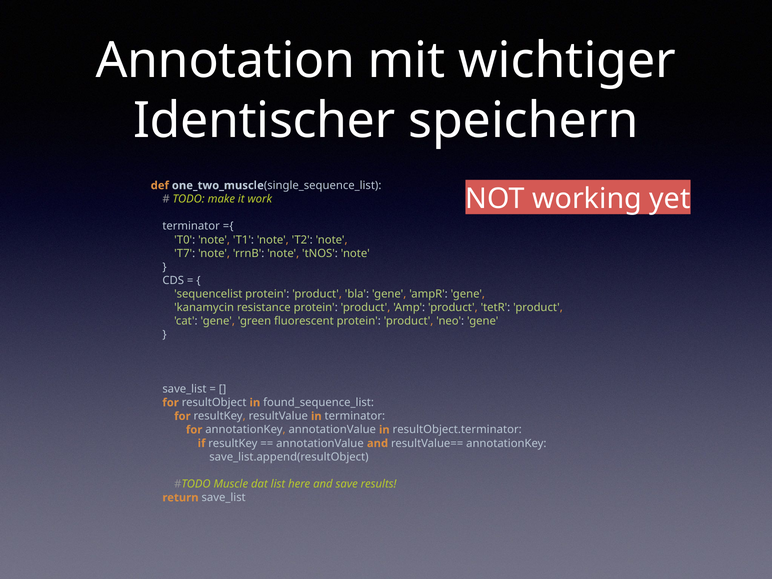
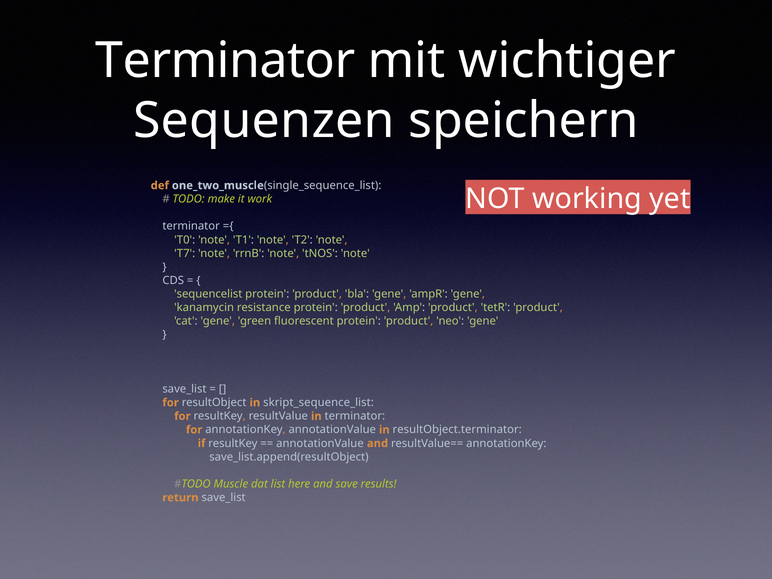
Annotation: Annotation -> Terminator (225, 61)
Identischer: Identischer -> Sequenzen (264, 121)
found_sequence_list: found_sequence_list -> skript_sequence_list (319, 403)
